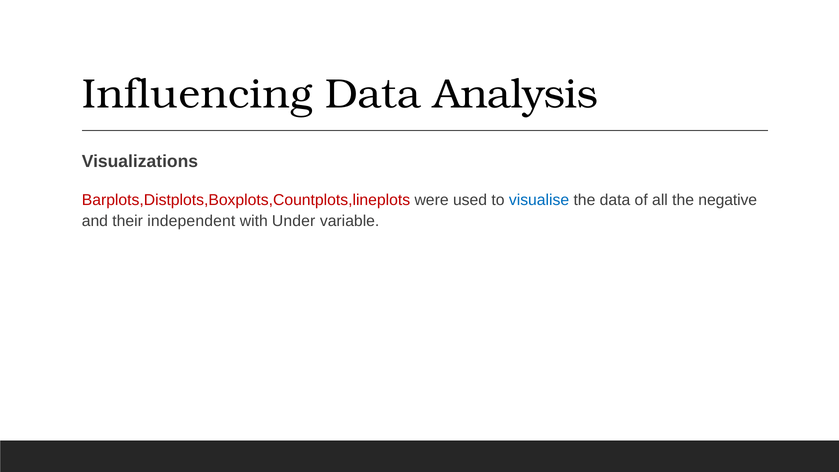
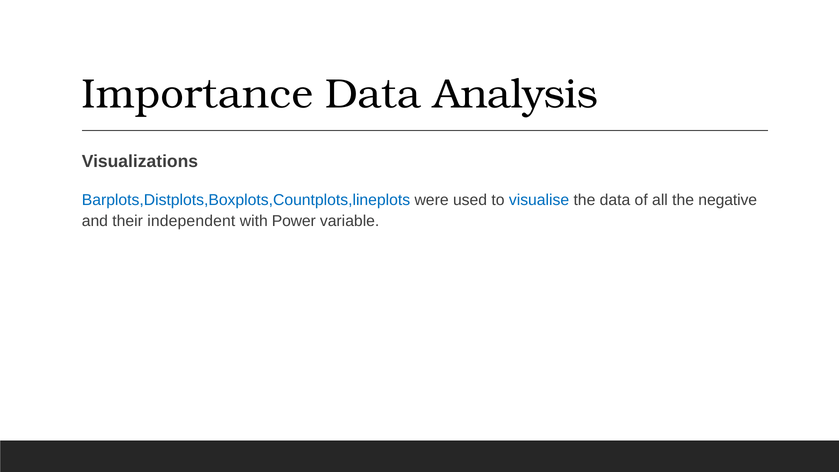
Influencing: Influencing -> Importance (197, 94)
Barplots,Distplots,Boxplots,Countplots,lineplots colour: red -> blue (246, 200)
Under: Under -> Power (294, 221)
